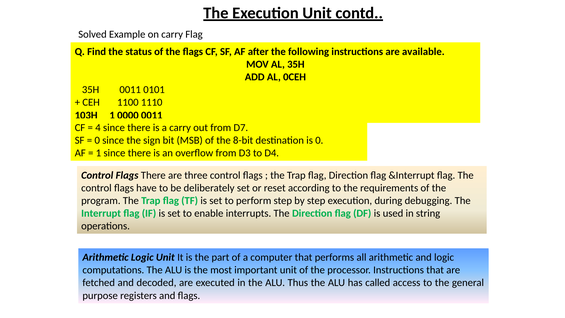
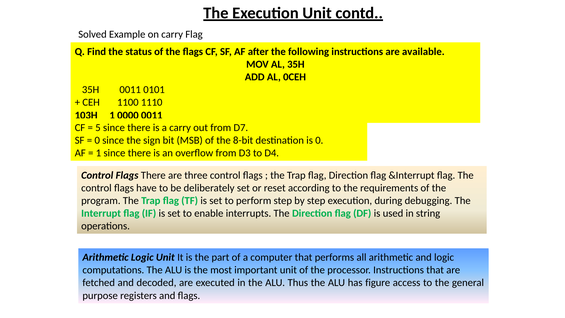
4: 4 -> 5 (98, 127)
called: called -> figure (378, 283)
